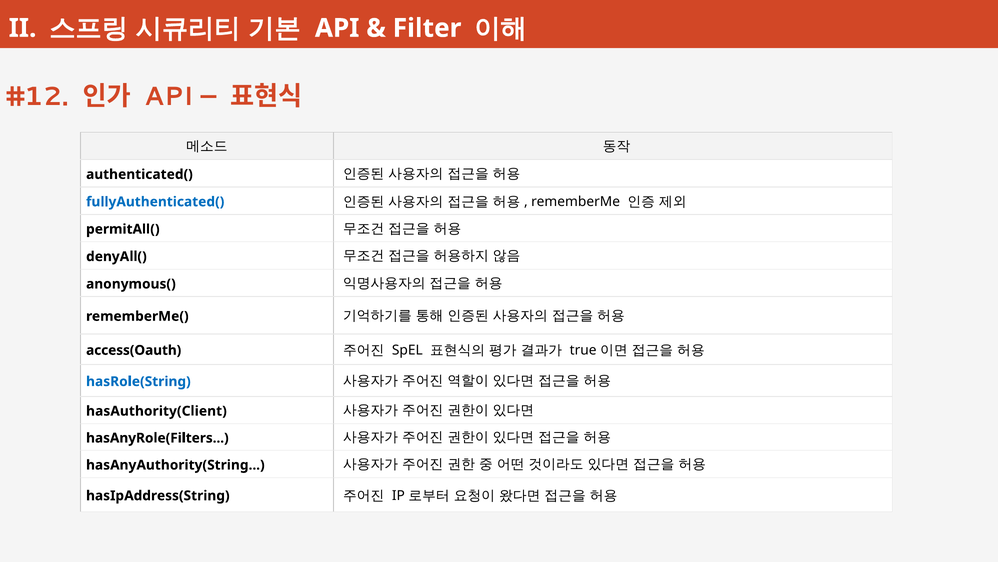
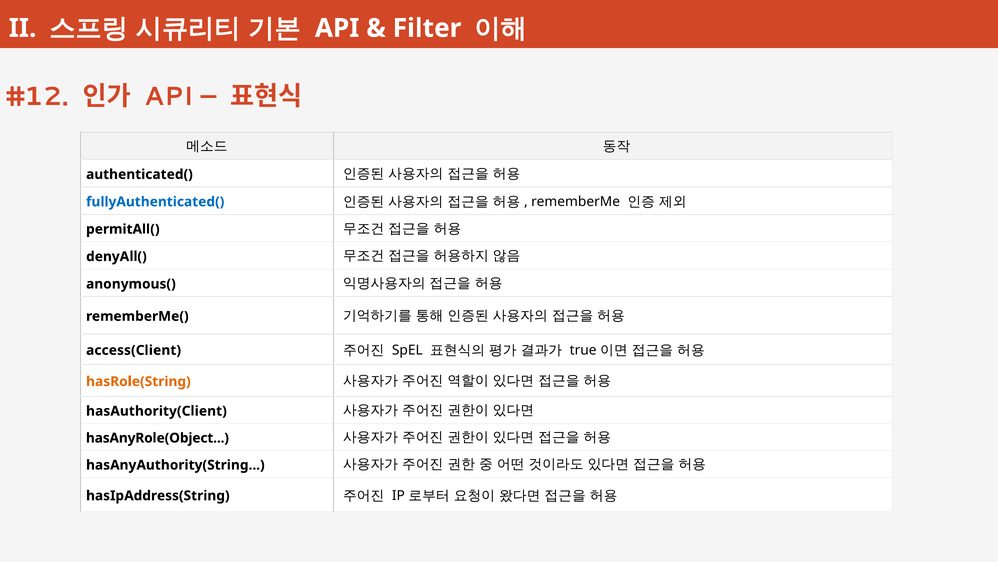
access(Oauth: access(Oauth -> access(Client (134, 350)
hasRole(String colour: blue -> orange (138, 381)
hasAnyRole(Filters: hasAnyRole(Filters -> hasAnyRole(Object (157, 438)
